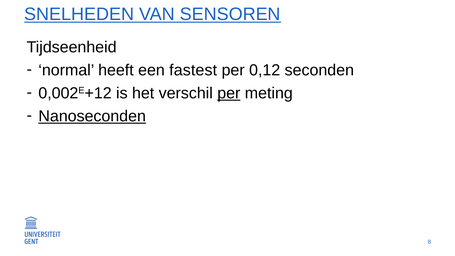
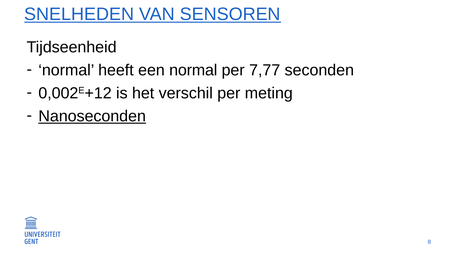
een fastest: fastest -> normal (193, 70)
0,12: 0,12 -> 7,77 (265, 70)
per underline: present -> none (229, 93)
